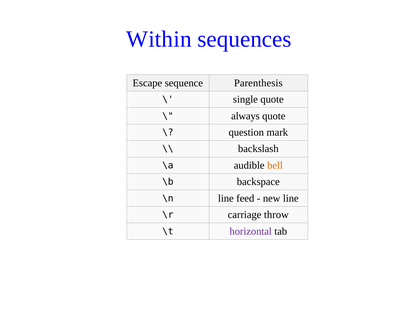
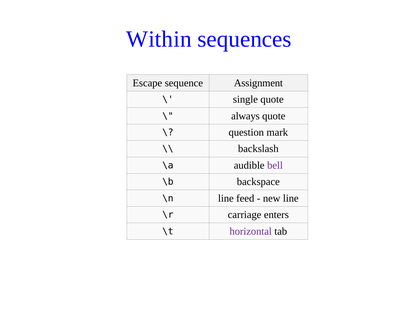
Parenthesis: Parenthesis -> Assignment (258, 83)
bell colour: orange -> purple (275, 165)
throw: throw -> enters (276, 214)
